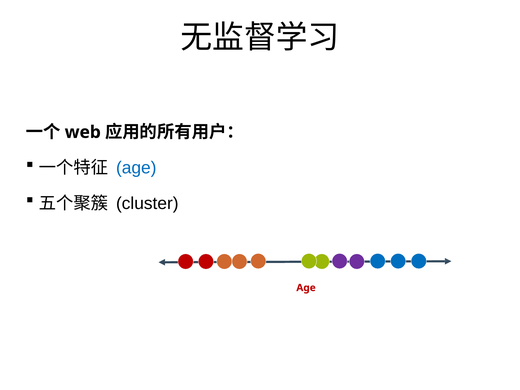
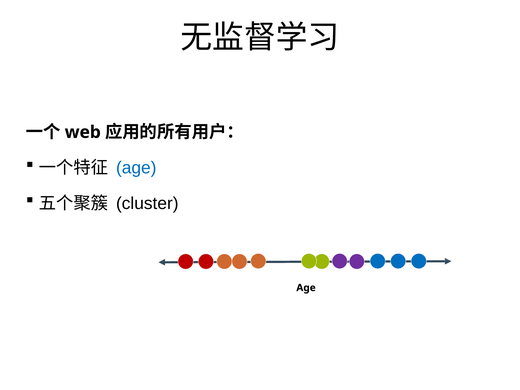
Age colour: red -> black (306, 288)
